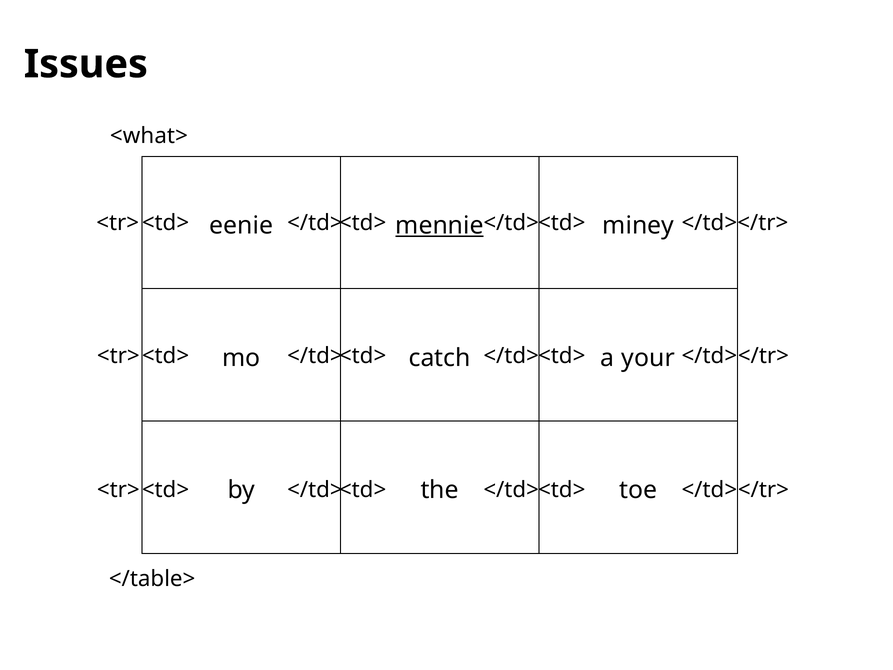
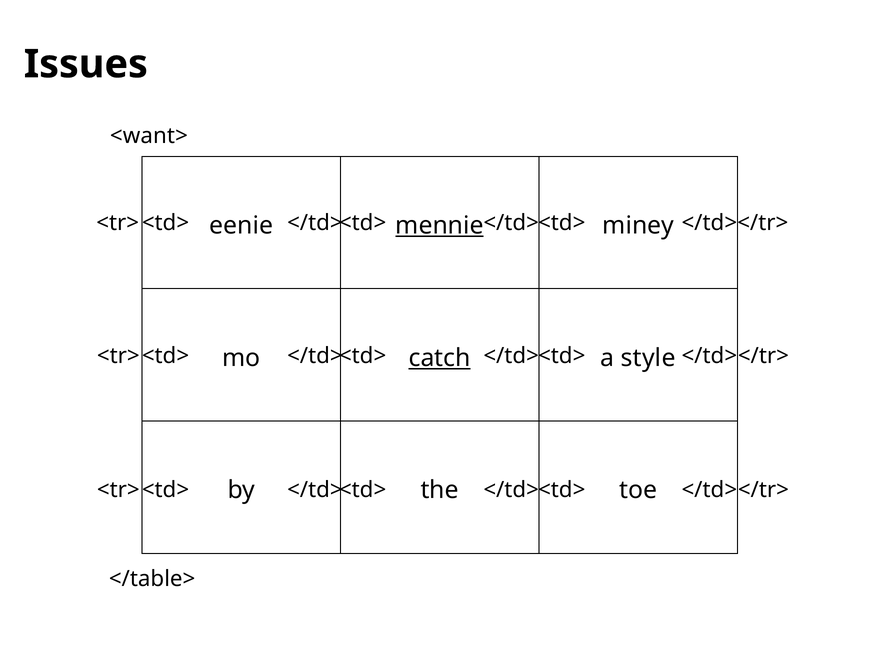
<what>: <what> -> <want> (149, 136)
catch underline: none -> present (440, 358)
your: your -> style (648, 358)
